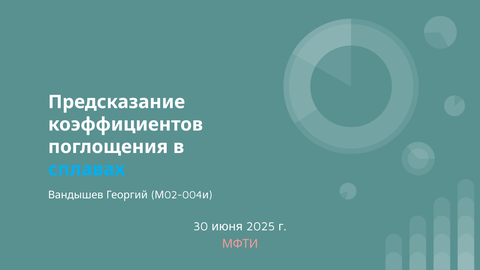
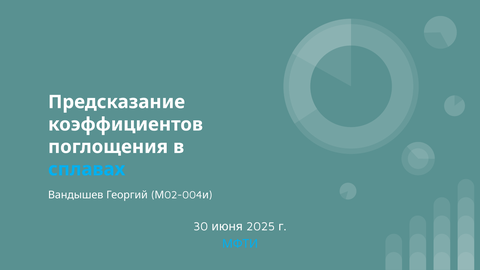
МФТИ colour: pink -> light blue (240, 244)
